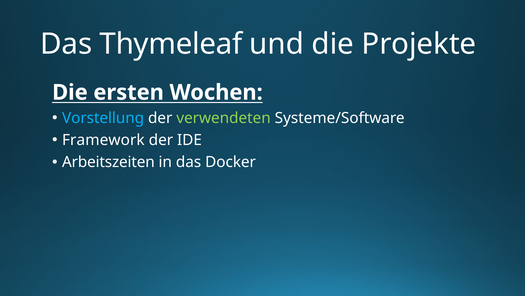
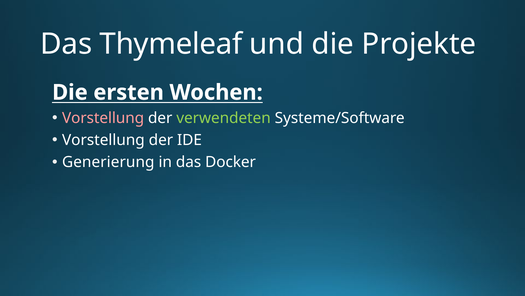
Vorstellung colour: light blue -> pink (103, 118)
Framework: Framework -> Vorstellung (103, 140)
Arbeitszeiten: Arbeitszeiten -> Generierung (108, 162)
